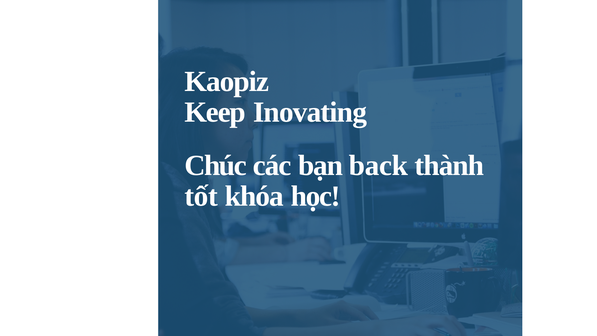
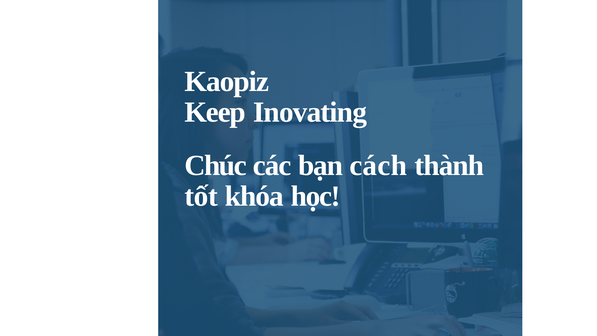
back: back -> cách (378, 165)
